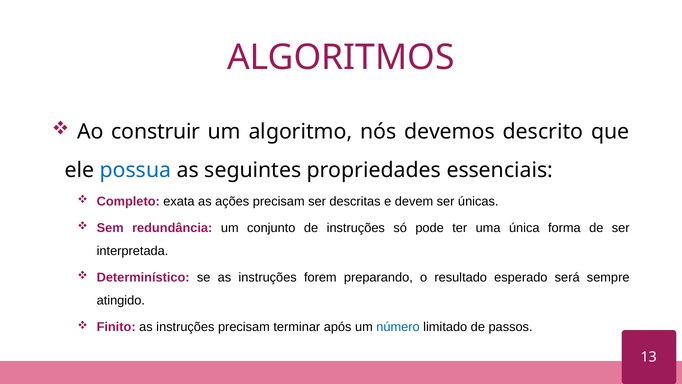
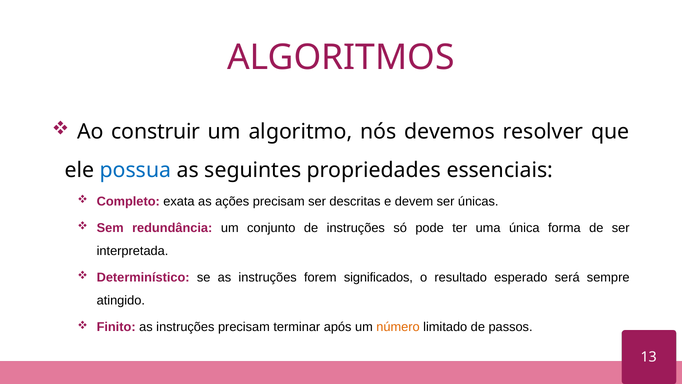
descrito: descrito -> resolver (543, 132)
preparando: preparando -> significados (378, 277)
número colour: blue -> orange (398, 327)
